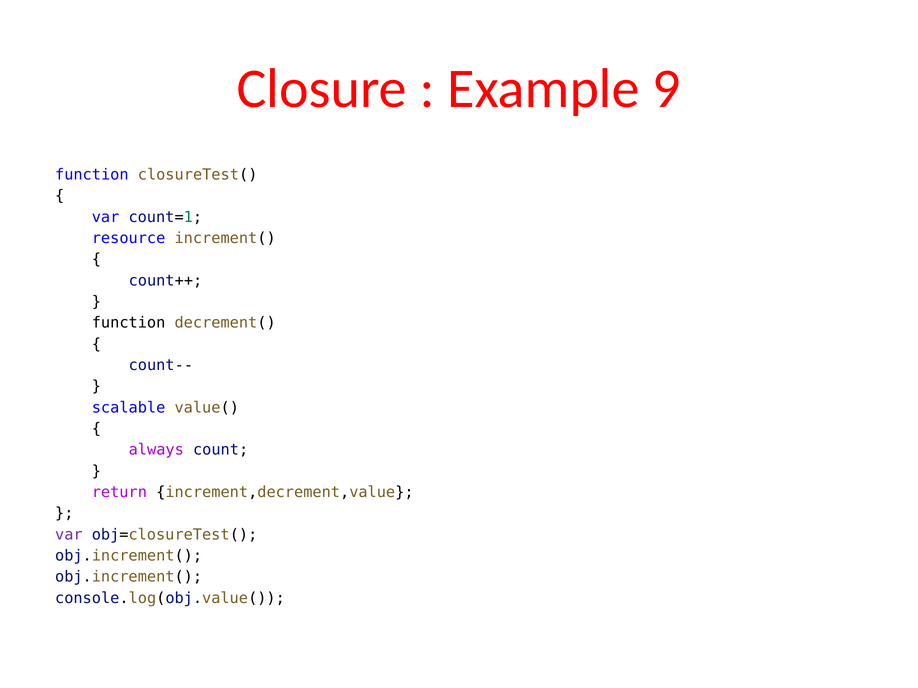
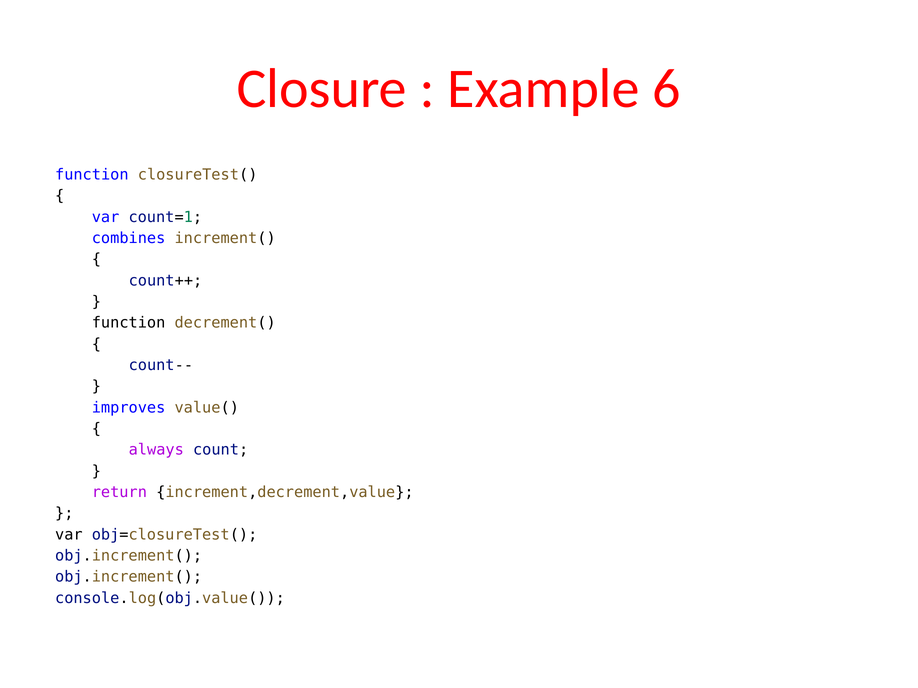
9: 9 -> 6 (667, 89)
resource: resource -> combines (129, 238)
scalable: scalable -> improves (129, 408)
var colour: purple -> black (69, 535)
